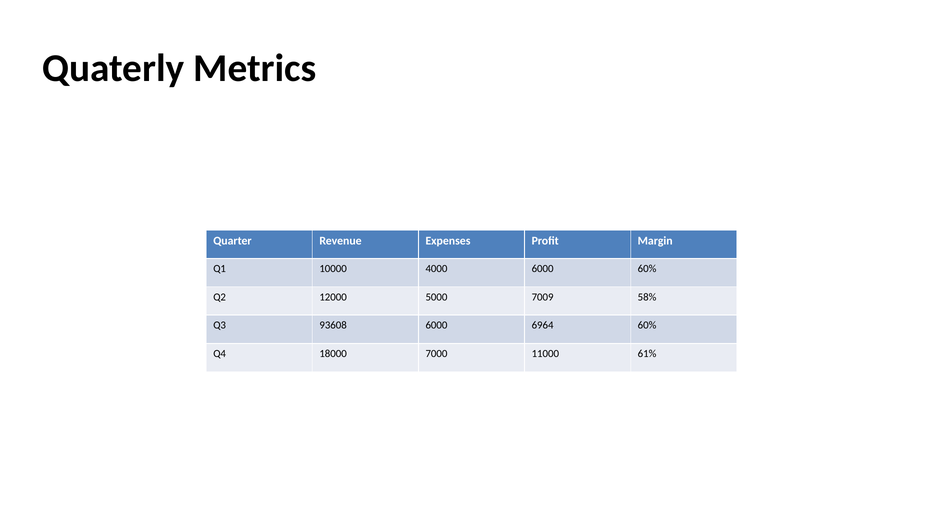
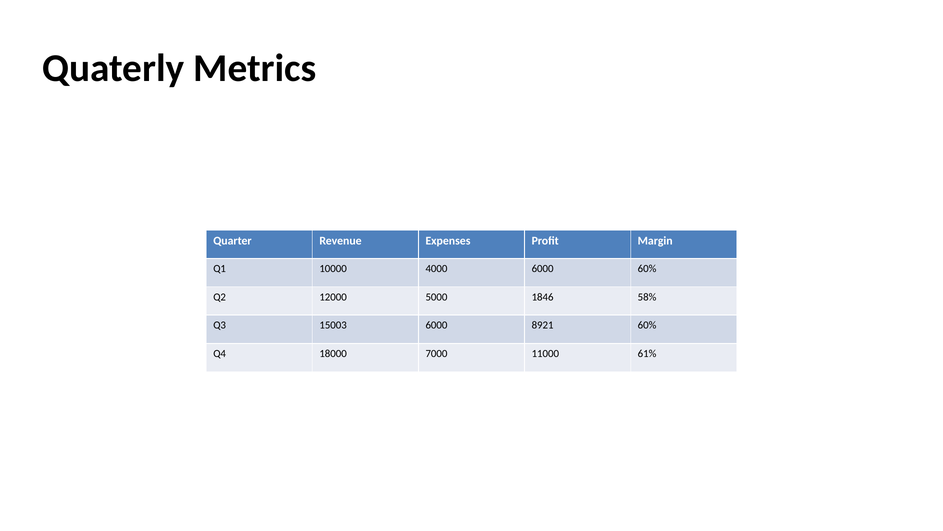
7009: 7009 -> 1846 (543, 297)
93608: 93608 -> 15003 (333, 325)
6964: 6964 -> 8921 (543, 325)
